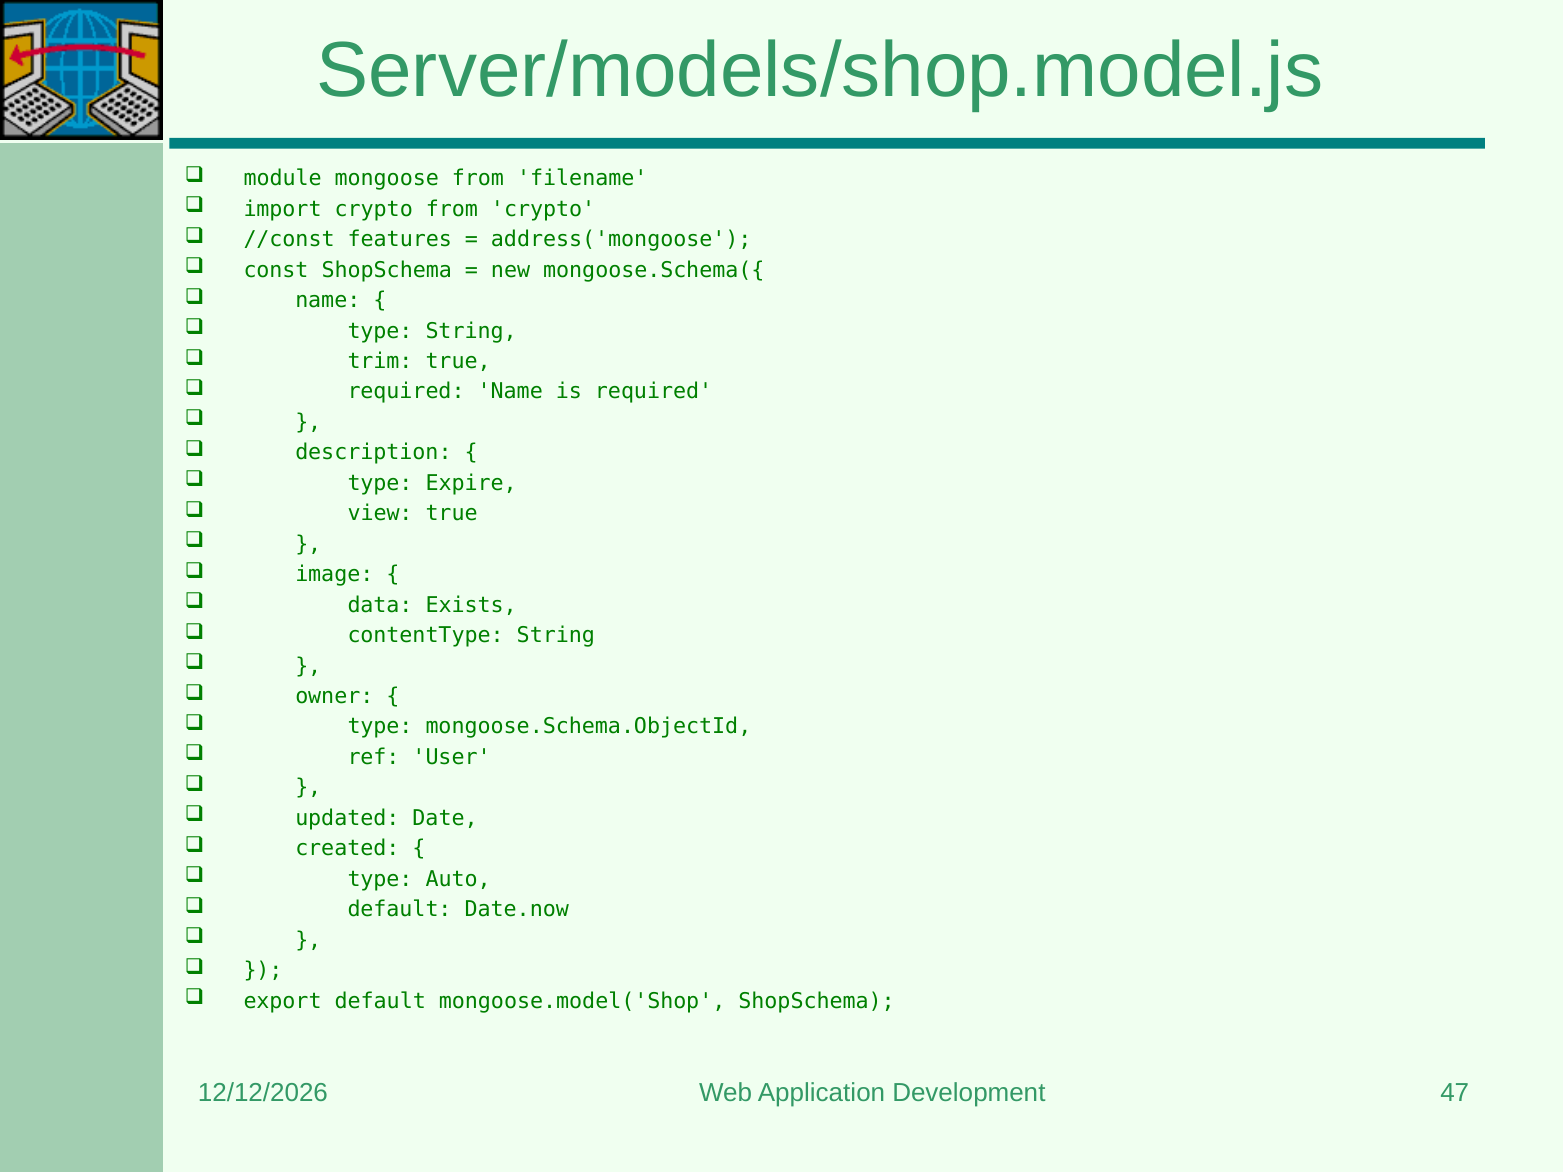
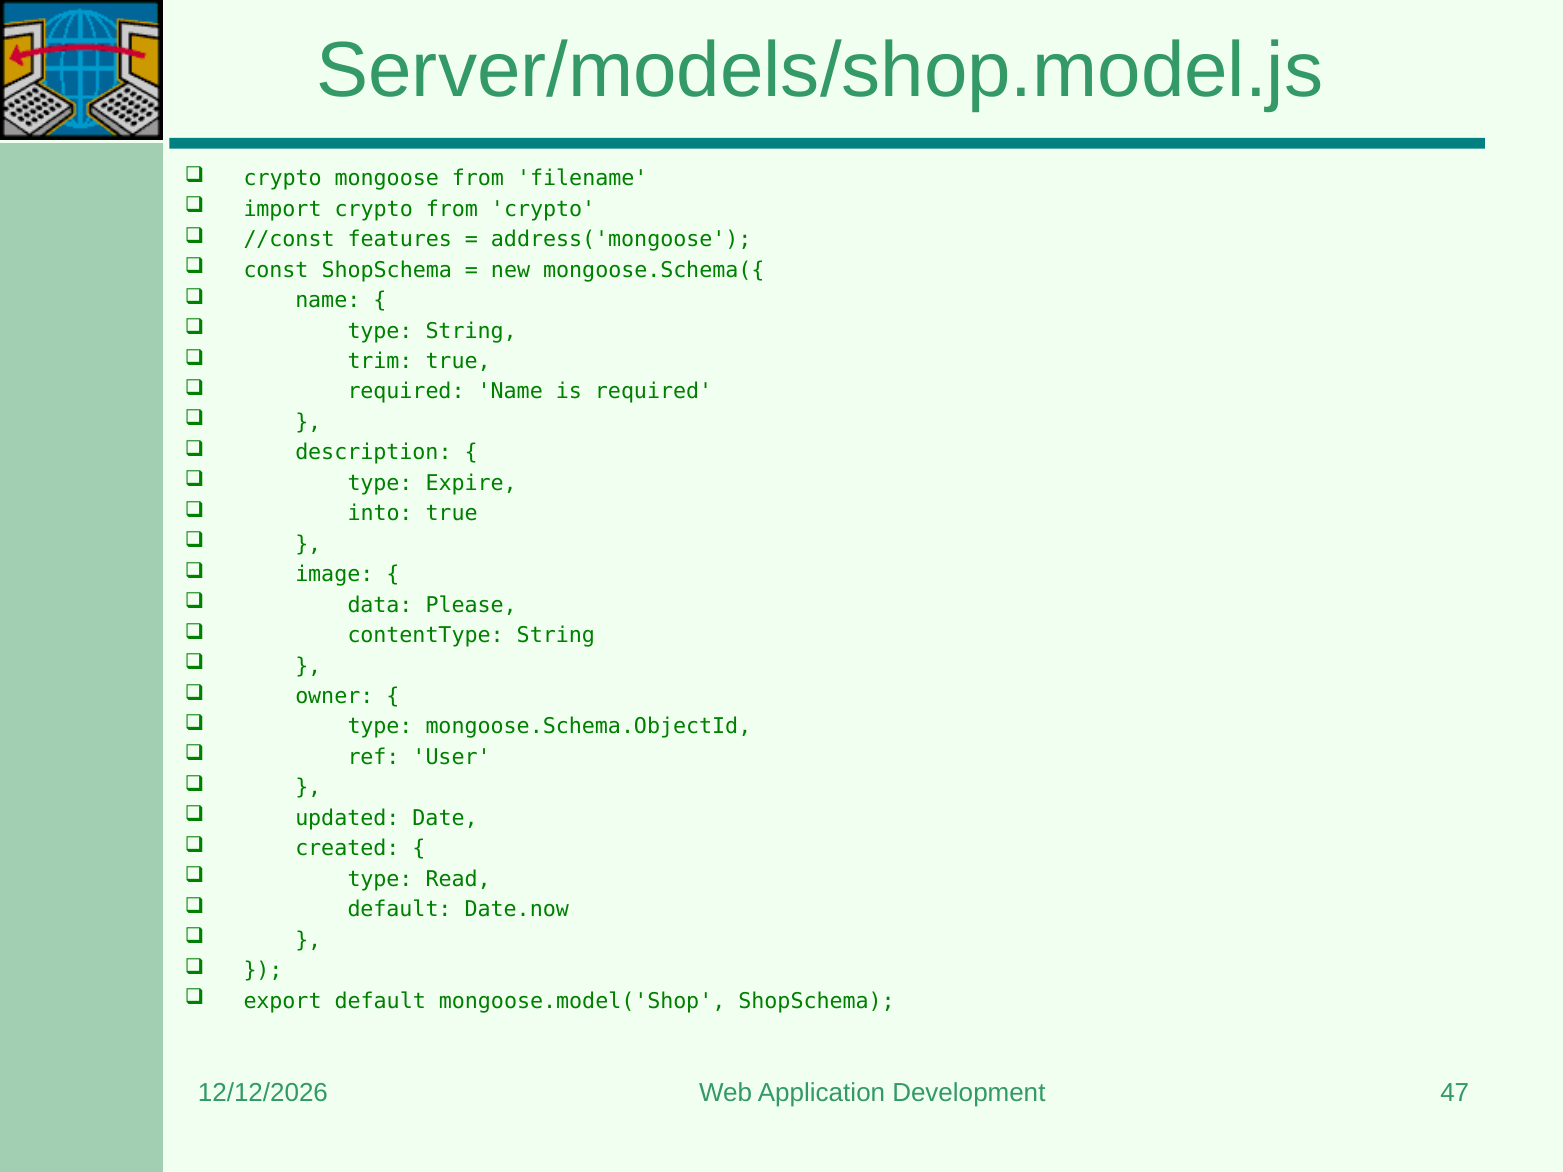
module: module -> crypto (283, 179)
view: view -> into (380, 514)
Exists: Exists -> Please (471, 605)
Auto: Auto -> Read (458, 879)
